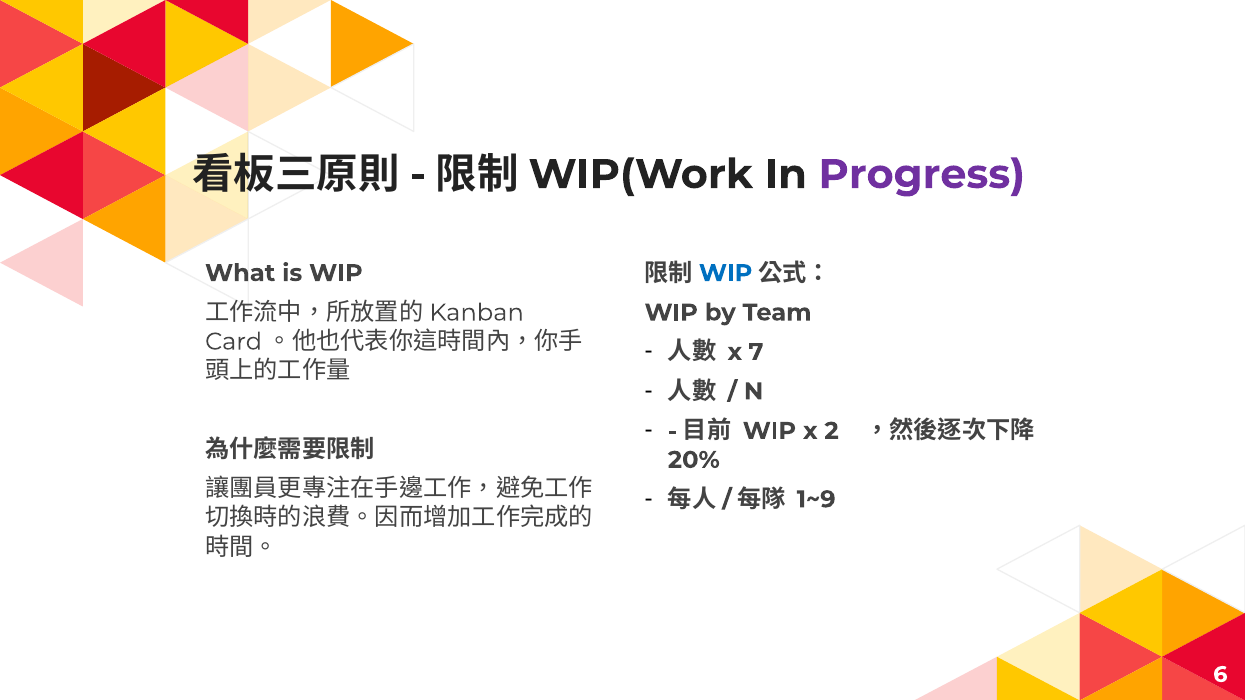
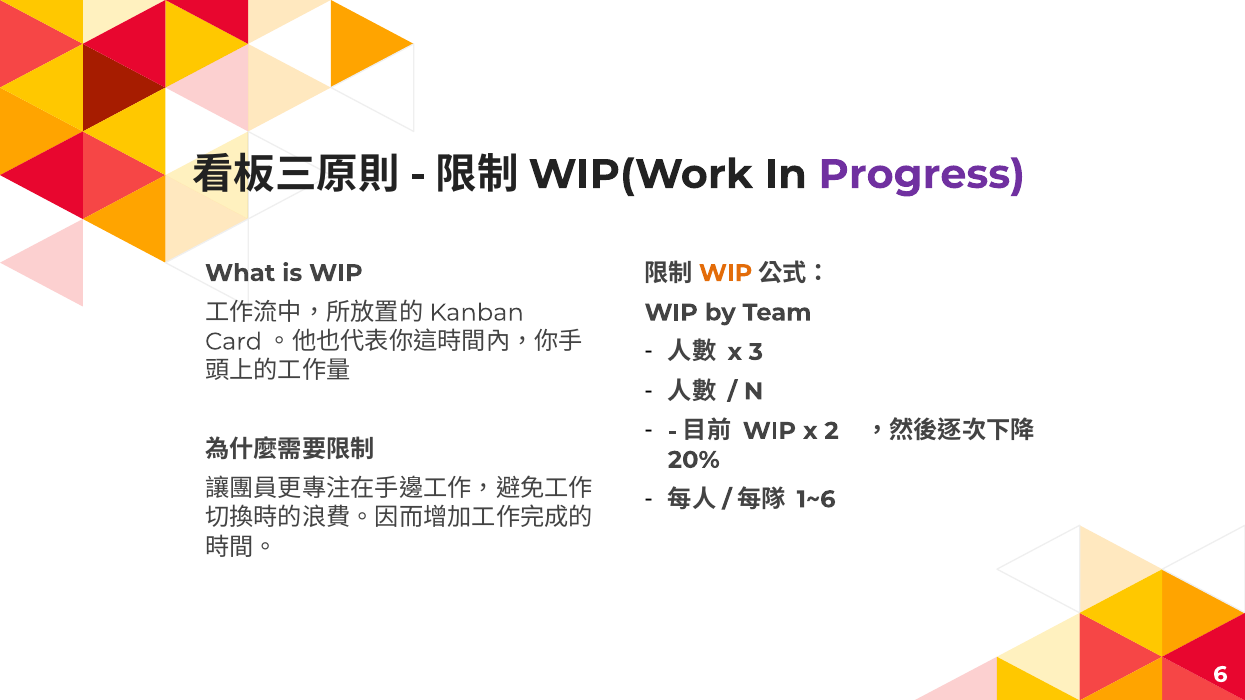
WIP colour: blue -> orange (726, 273)
7: 7 -> 3 (756, 352)
1~9: 1~9 -> 1~6 (816, 500)
